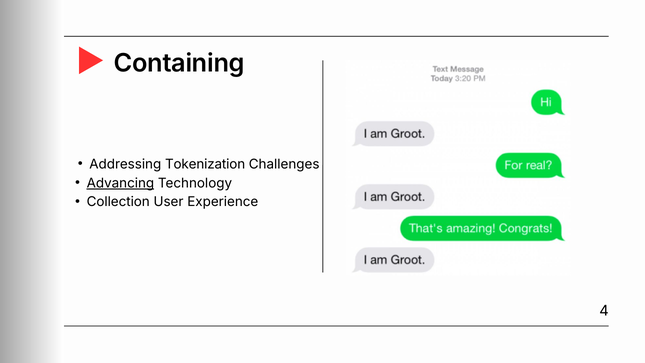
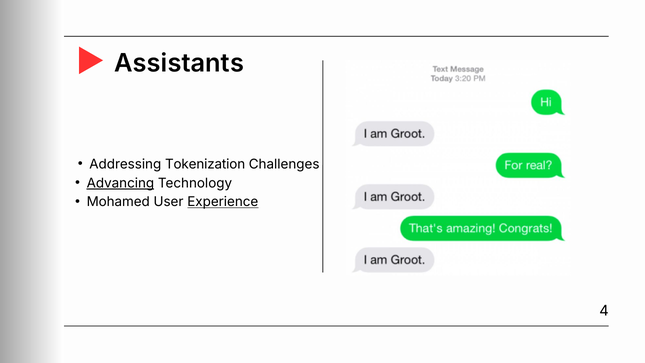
Containing: Containing -> Assistants (179, 63)
Collection: Collection -> Mohamed (118, 202)
Experience underline: none -> present (223, 202)
